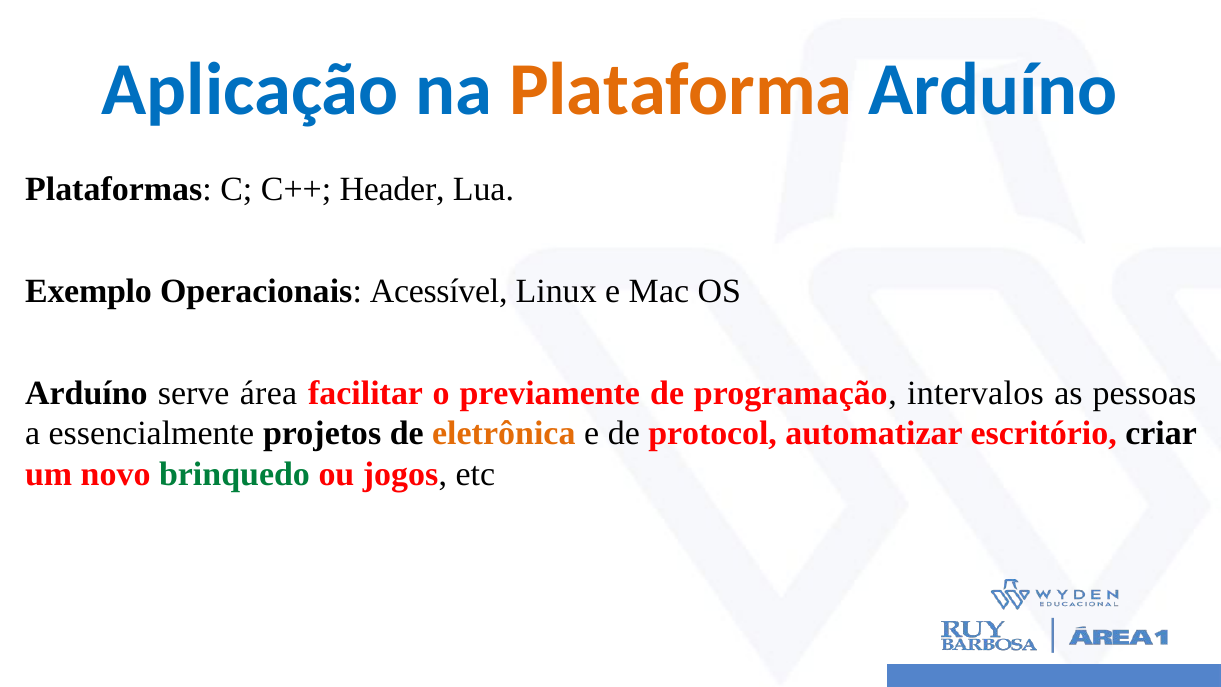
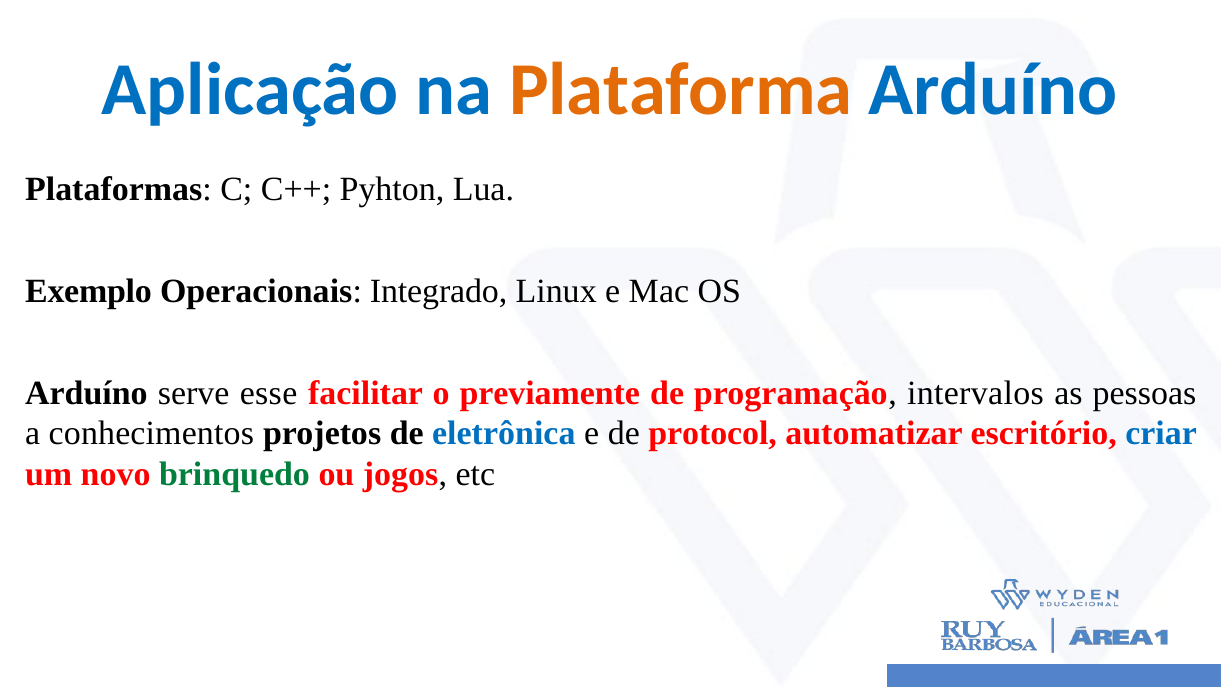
Header: Header -> Pyhton (392, 189)
Acessível: Acessível -> Integrado (439, 291)
área: área -> esse (269, 393)
essencialmente: essencialmente -> conhecimentos (151, 433)
eletrônica colour: orange -> blue (504, 433)
criar colour: black -> blue (1161, 433)
